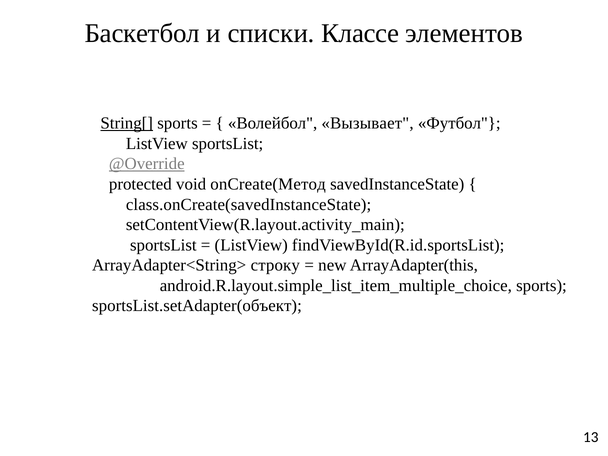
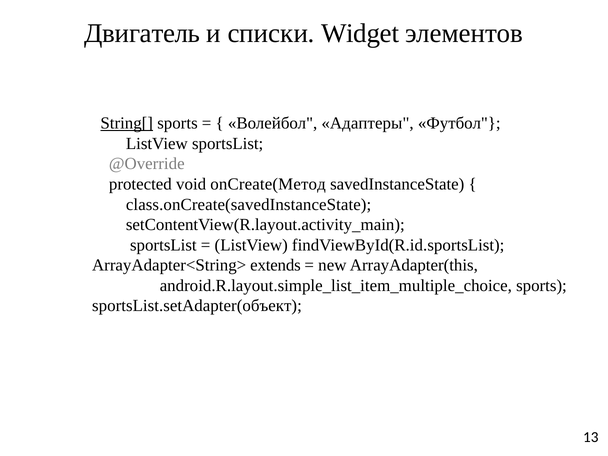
Баскетбол: Баскетбол -> Двигатель (142, 34)
Классе: Классе -> Widget (360, 34)
Вызывает: Вызывает -> Адаптеры (368, 123)
@Override underline: present -> none (147, 164)
строку: строку -> extends (275, 265)
